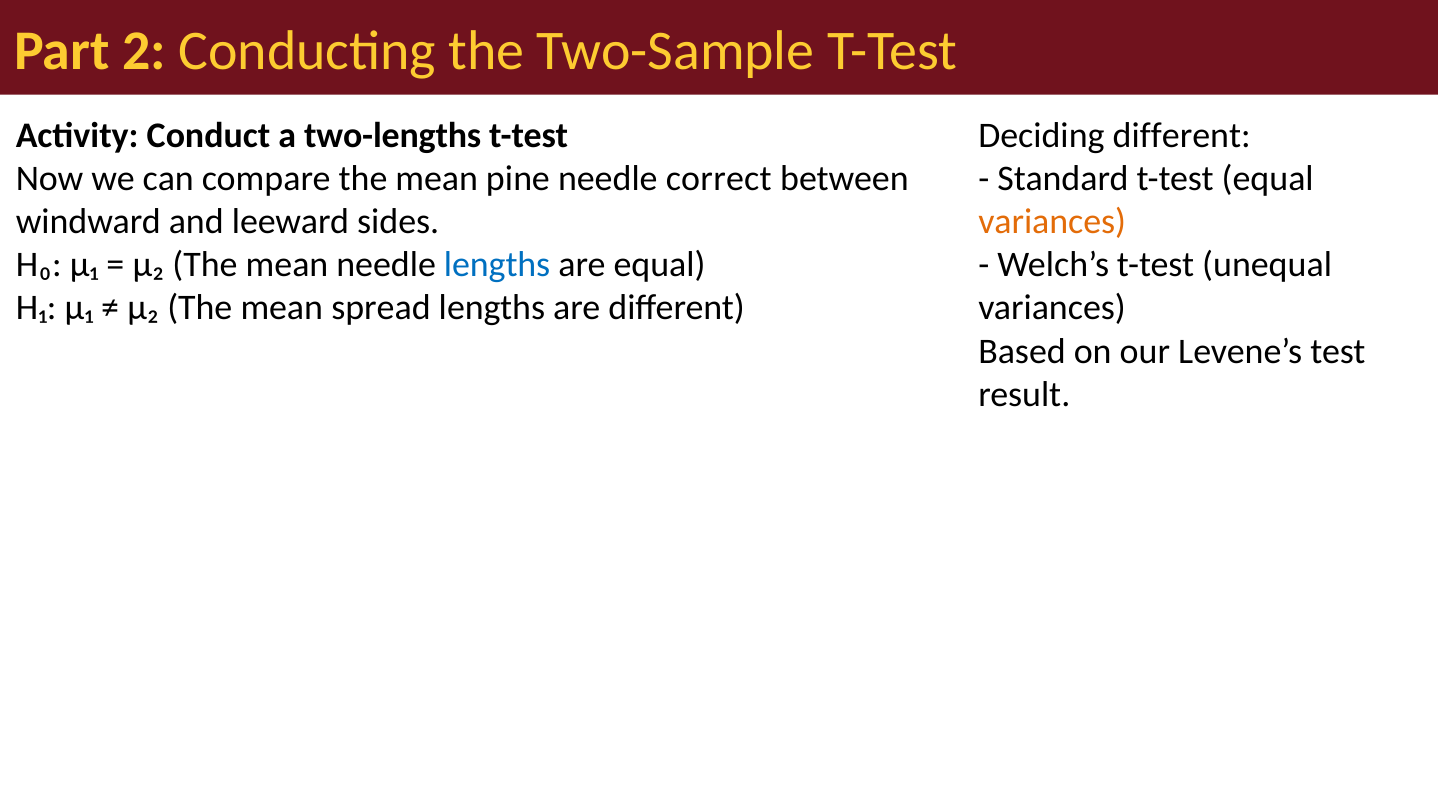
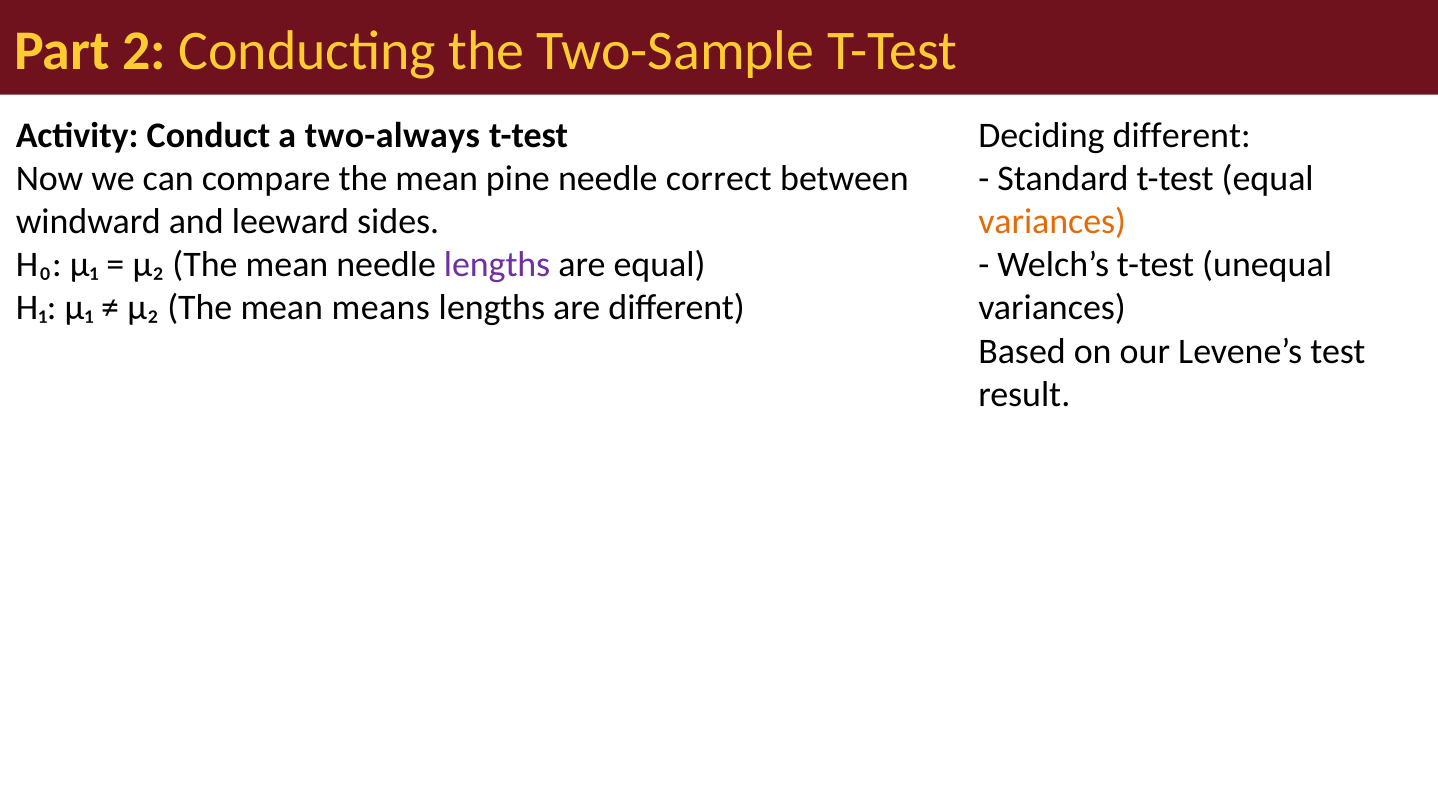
two-lengths: two-lengths -> two-always (392, 136)
lengths colour: blue -> purple (497, 265)
spread: spread -> means (381, 308)
